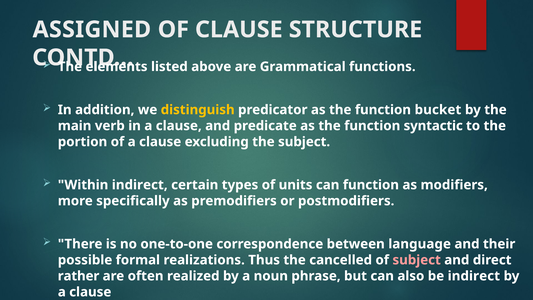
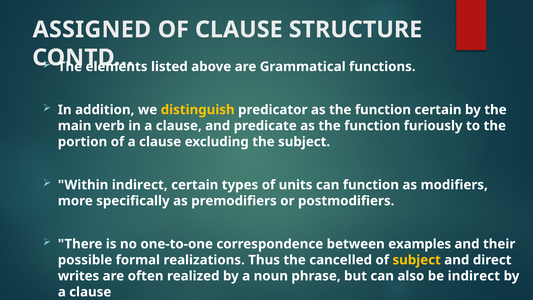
function bucket: bucket -> certain (438, 110)
syntactic: syntactic -> furiously (433, 126)
language: language -> examples (420, 244)
subject colour: pink -> yellow (417, 260)
rather: rather -> writes (78, 276)
